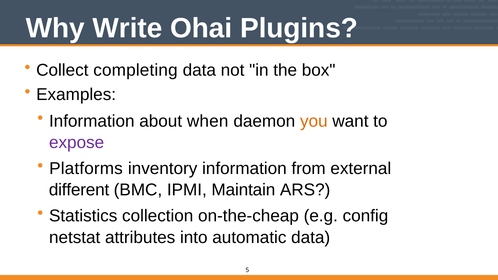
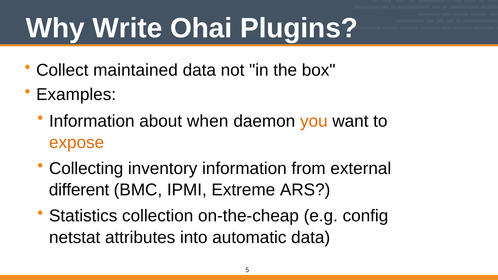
completing: completing -> maintained (136, 70)
expose colour: purple -> orange (77, 143)
Platforms: Platforms -> Collecting (86, 169)
Maintain: Maintain -> Extreme (243, 190)
